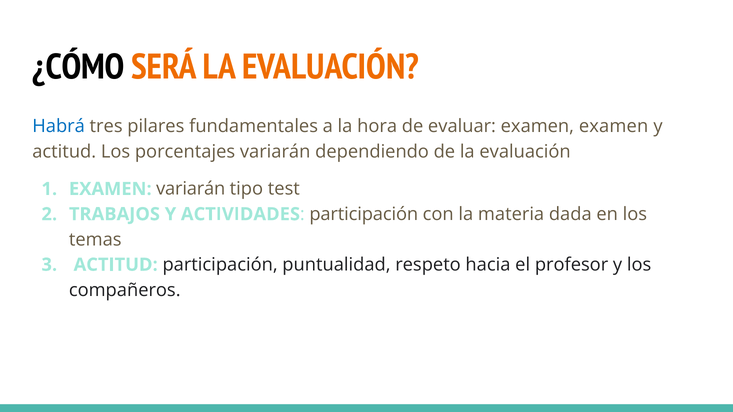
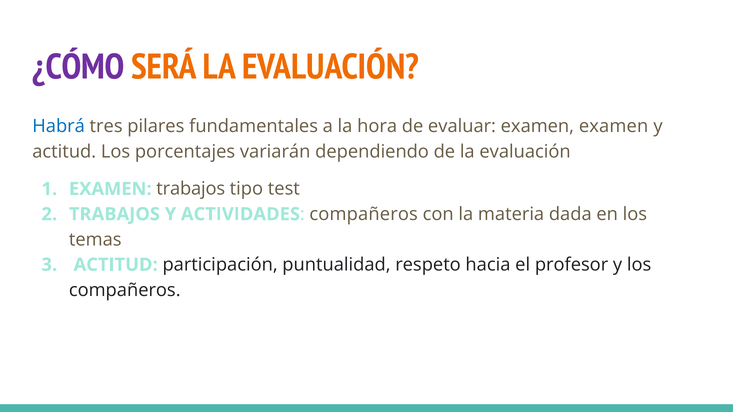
¿CÓMO colour: black -> purple (78, 67)
EXAMEN variarán: variarán -> trabajos (191, 189)
ACTIVIDADES participación: participación -> compañeros (364, 214)
